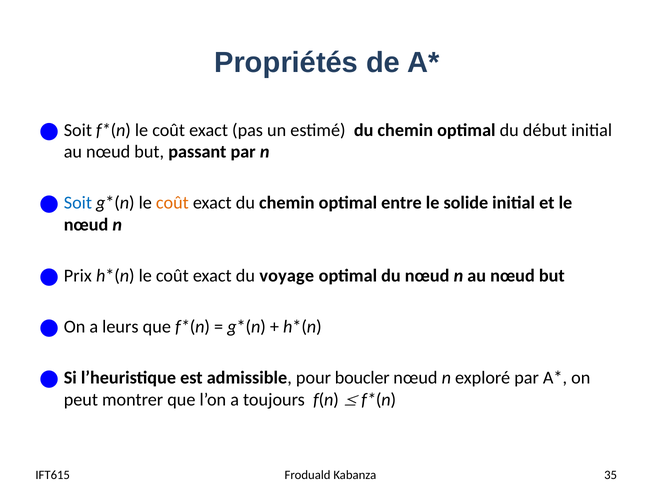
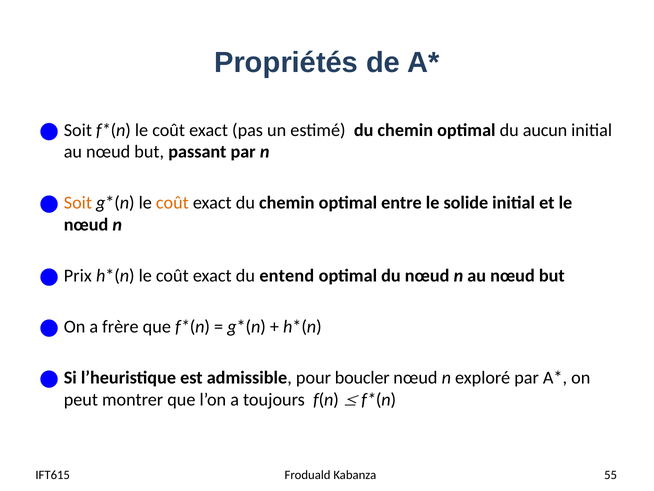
début: début -> aucun (545, 130)
Soit colour: blue -> orange (78, 203)
voyage: voyage -> entend (287, 275)
leurs: leurs -> frère (120, 326)
35: 35 -> 55 (611, 474)
